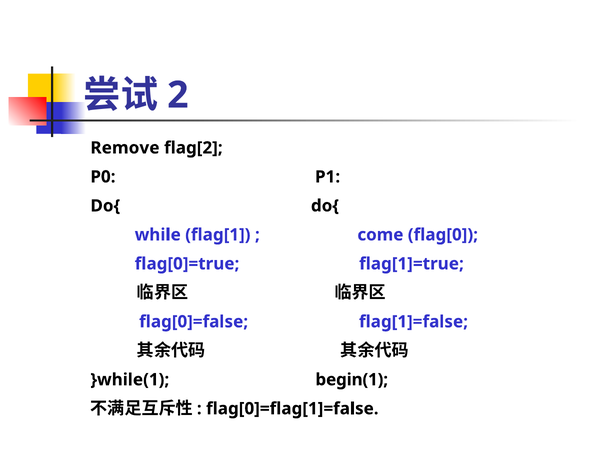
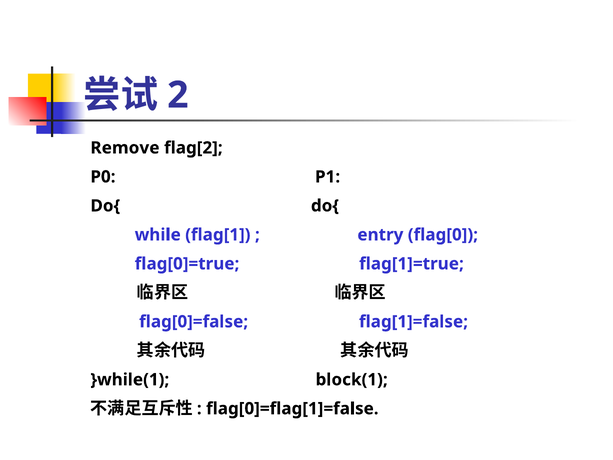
come: come -> entry (380, 235)
begin(1: begin(1 -> block(1 (352, 379)
